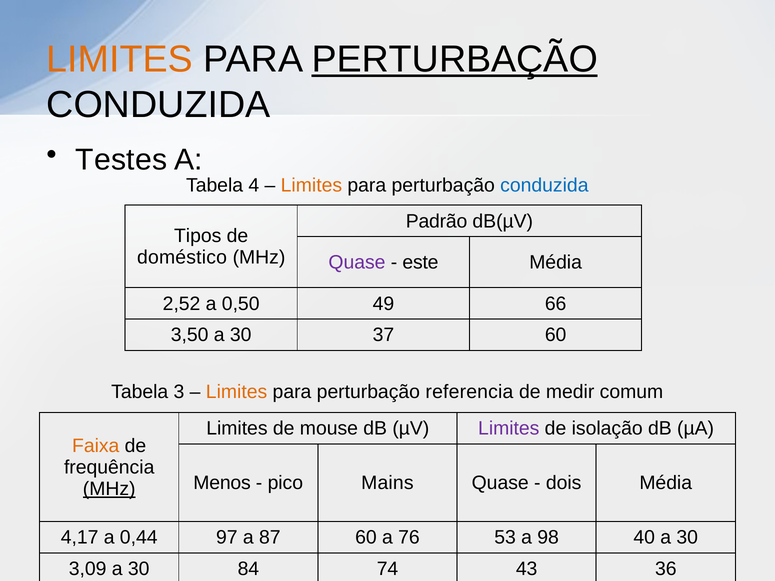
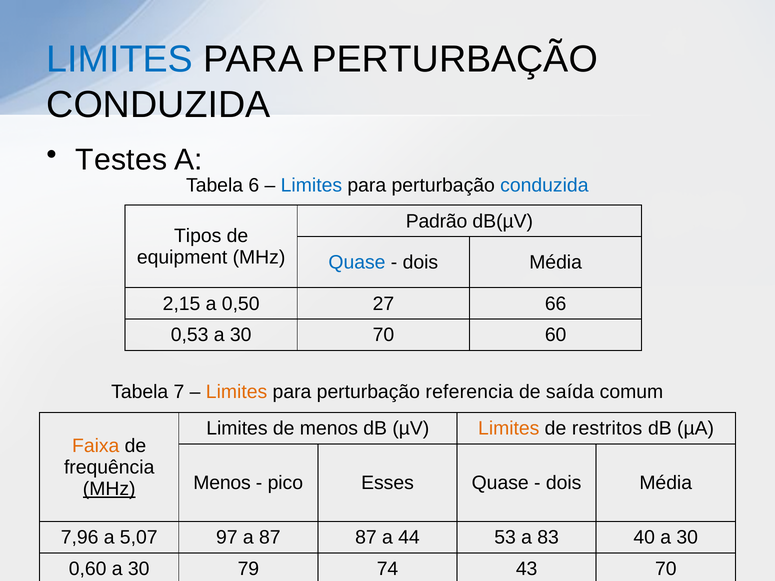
LIMITES colour: orange -> blue (120, 60)
PERTURBAÇÃO underline: present -> none (455, 60)
4: 4 -> 6 (254, 185)
Limites colour: orange -> blue (311, 185)
doméstico: doméstico -> equipment (182, 258)
Quase colour: purple -> blue (357, 263)
este: este -> dois (420, 263)
2,52: 2,52 -> 2,15 (182, 304)
49: 49 -> 27 (383, 304)
3,50: 3,50 -> 0,53 (190, 335)
30 37: 37 -> 70 (383, 335)
3: 3 -> 7 (179, 392)
medir: medir -> saída (570, 392)
de mouse: mouse -> menos (329, 429)
Limites colour: purple -> orange (509, 429)
isolação: isolação -> restritos (607, 429)
Mains: Mains -> Esses (388, 483)
4,17: 4,17 -> 7,96 (80, 538)
0,44: 0,44 -> 5,07 (139, 538)
87 60: 60 -> 87 (366, 538)
76: 76 -> 44 (409, 538)
98: 98 -> 83 (548, 538)
3,09: 3,09 -> 0,60 (88, 569)
84: 84 -> 79 (248, 569)
43 36: 36 -> 70 (666, 569)
